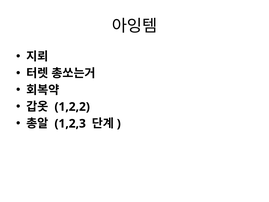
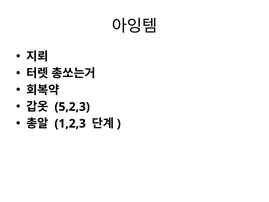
1,2,2: 1,2,2 -> 5,2,3 (72, 107)
